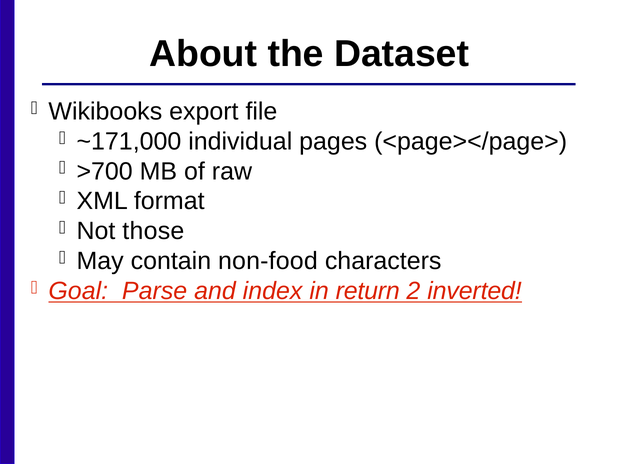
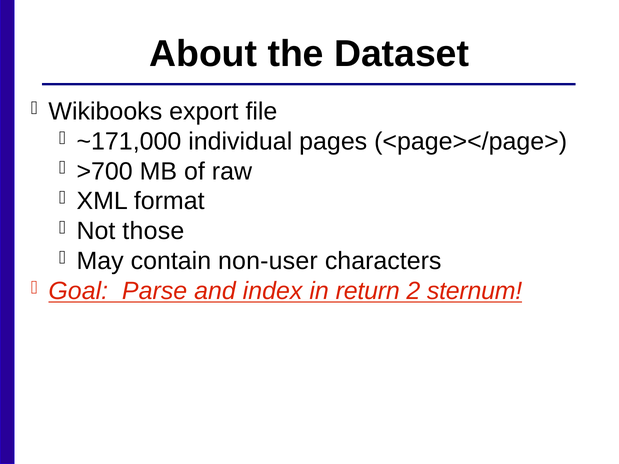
non-food: non-food -> non-user (268, 261)
inverted: inverted -> sternum (475, 291)
